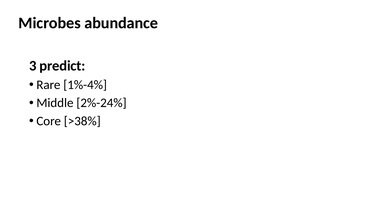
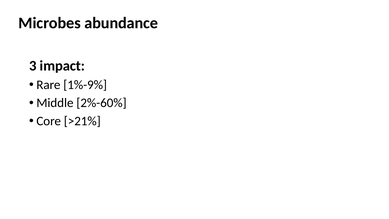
predict: predict -> impact (62, 66)
1%-4%: 1%-4% -> 1%-9% (85, 85)
2%-24%: 2%-24% -> 2%-60% (102, 103)
>38%: >38% -> >21% (82, 121)
